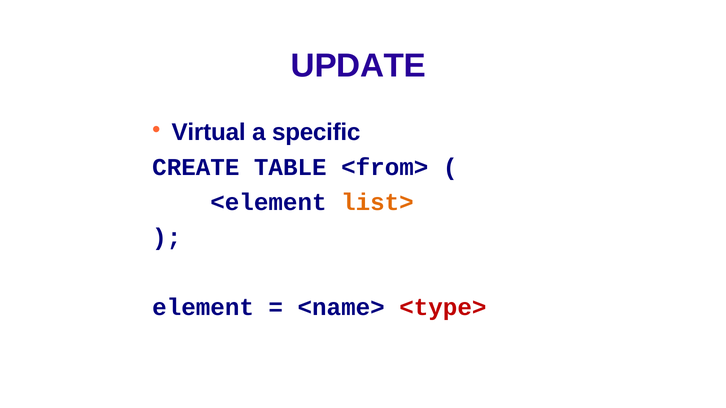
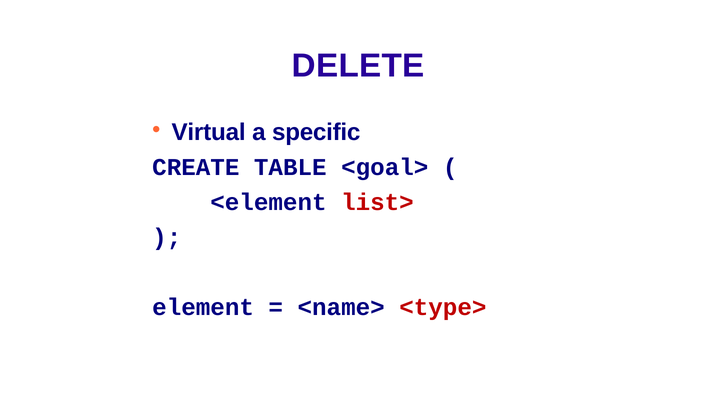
UPDATE: UPDATE -> DELETE (358, 66)
<from>: <from> -> <goal> (385, 167)
list> colour: orange -> red (377, 203)
